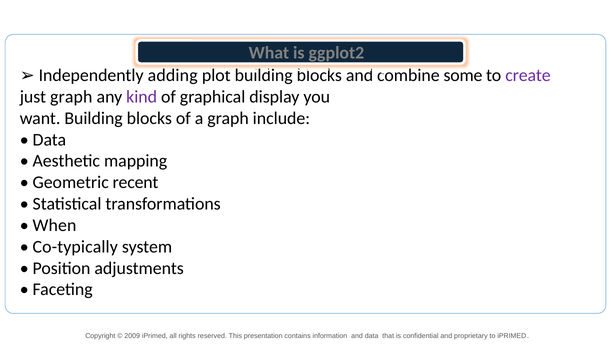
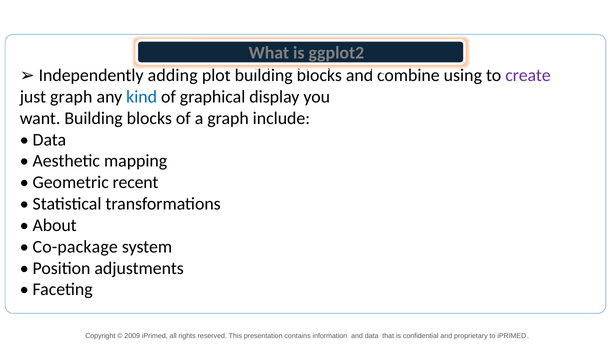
some: some -> using (463, 75)
kind colour: purple -> blue (142, 97)
When: When -> About (55, 225)
Co-typically: Co-typically -> Co-package (75, 246)
